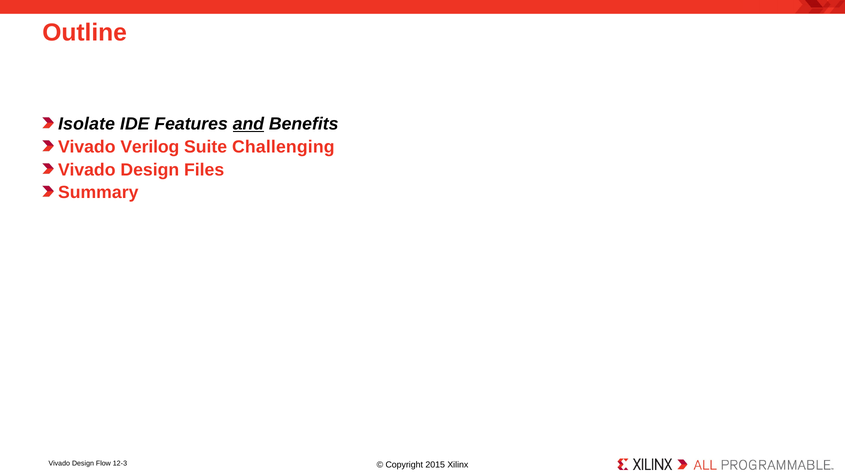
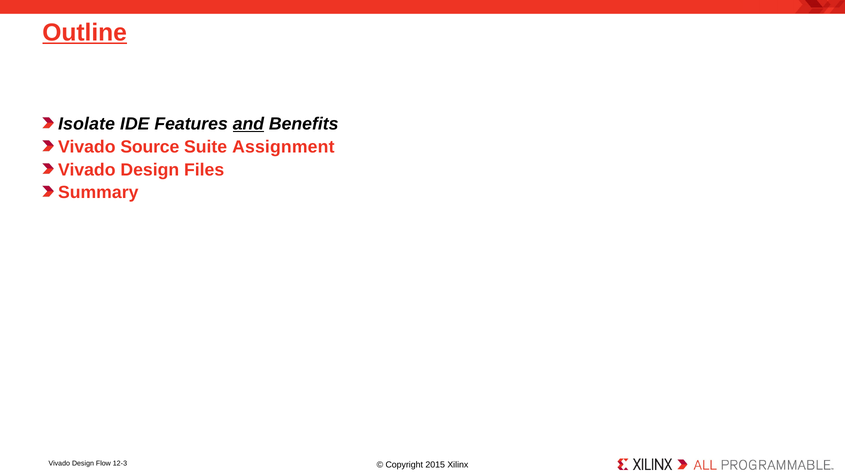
Outline underline: none -> present (85, 33)
Verilog: Verilog -> Source (150, 147)
Challenging: Challenging -> Assignment (283, 147)
